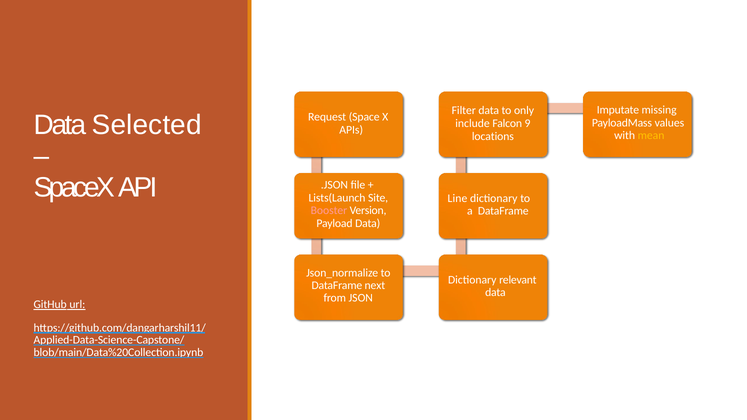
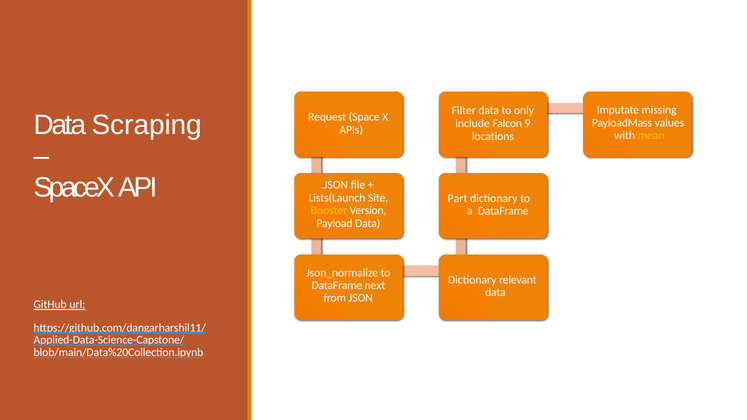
Selected: Selected -> Scraping (147, 125)
Line: Line -> Part (457, 198)
Booster colour: pink -> yellow (329, 211)
